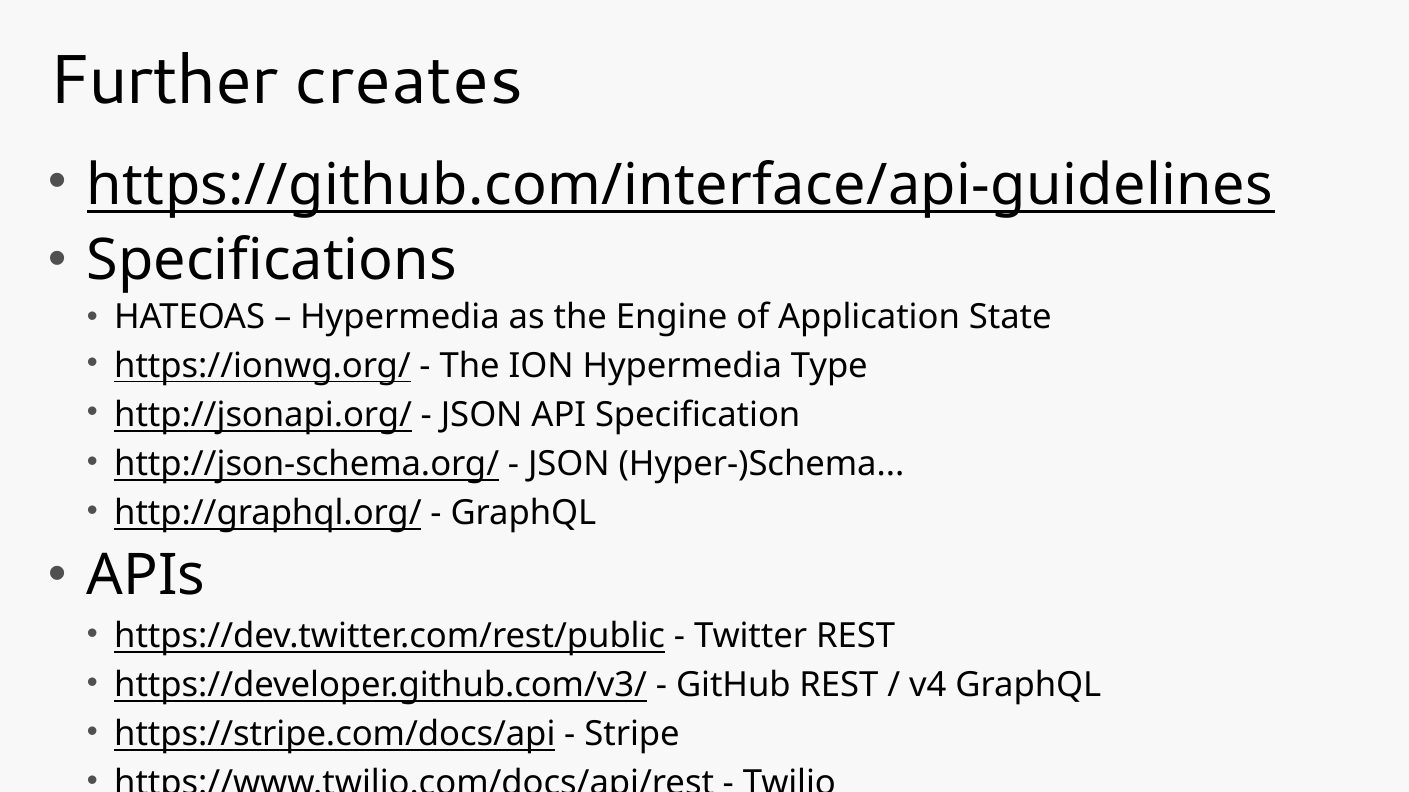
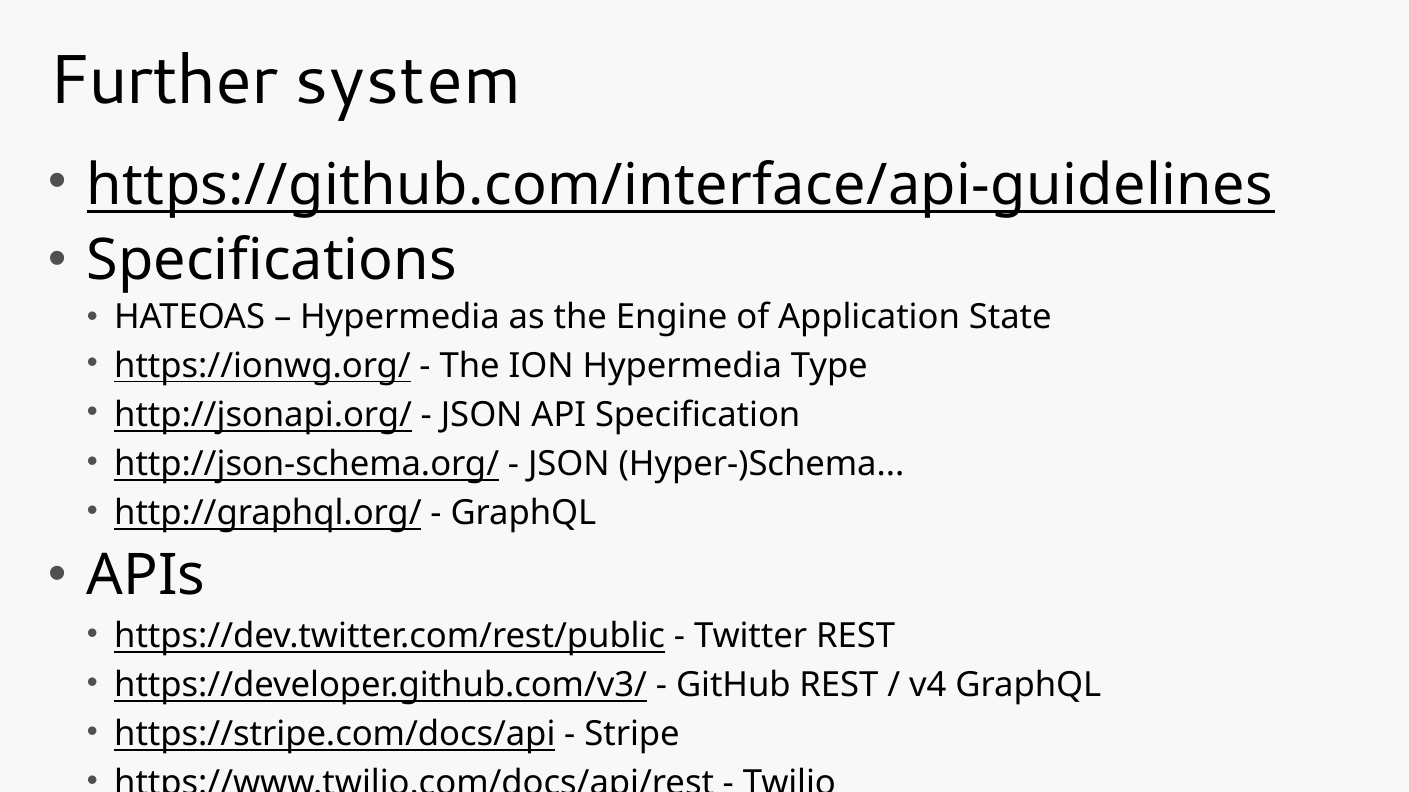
creates: creates -> system (408, 81)
